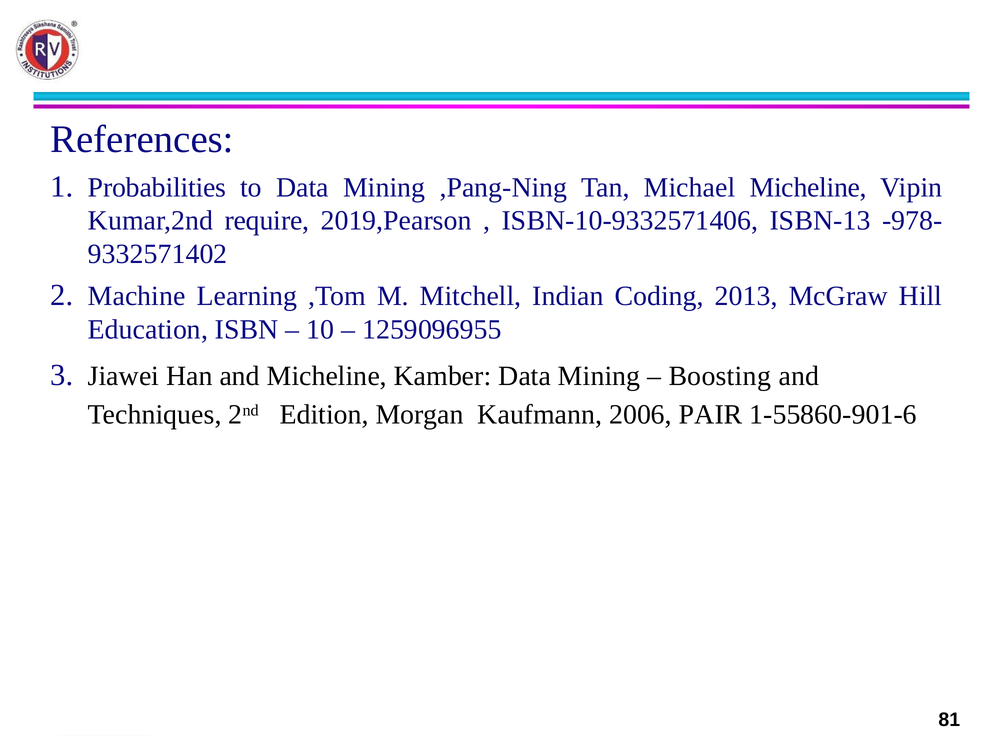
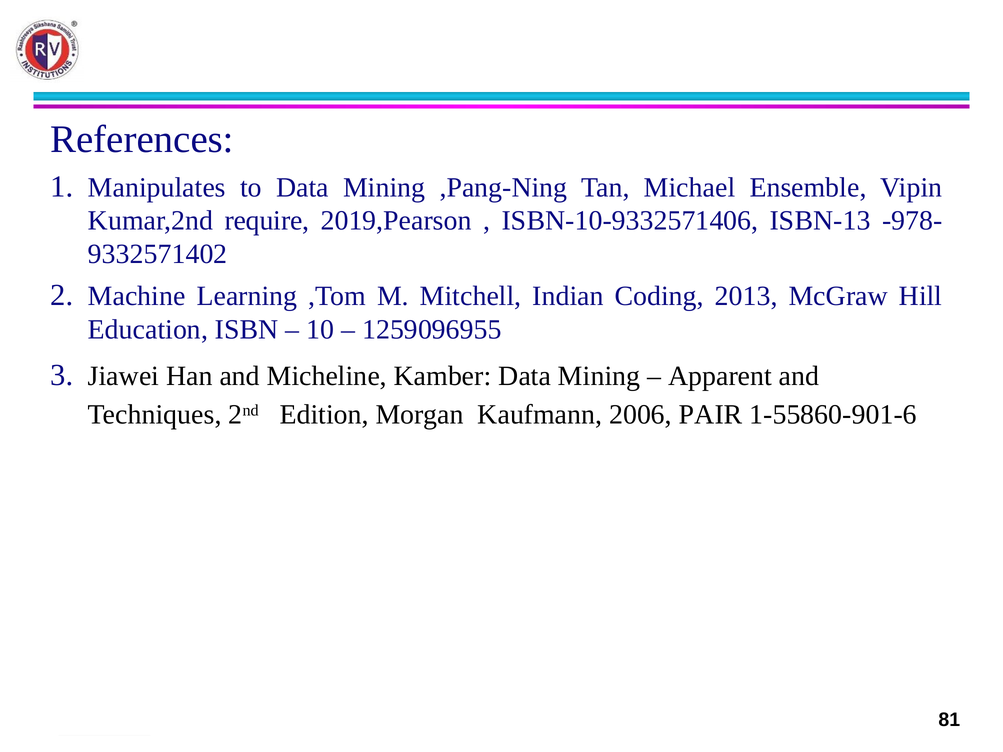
Probabilities: Probabilities -> Manipulates (157, 187)
Michael Micheline: Micheline -> Ensemble (808, 187)
Boosting: Boosting -> Apparent (720, 376)
